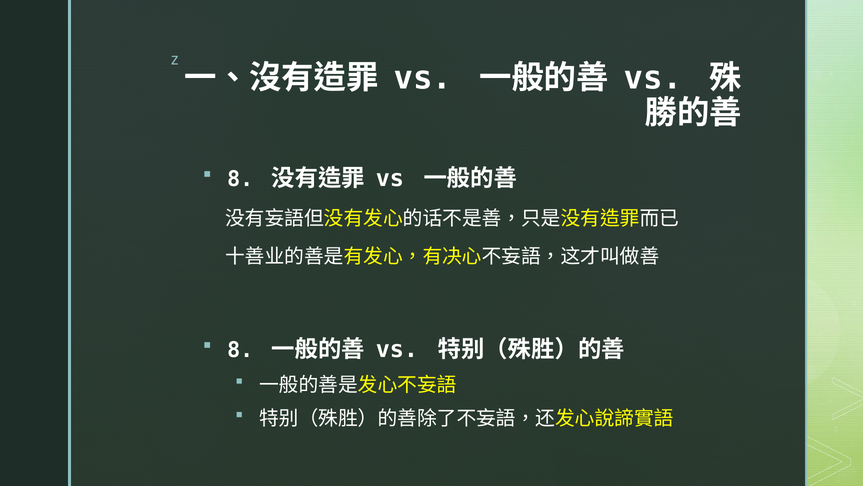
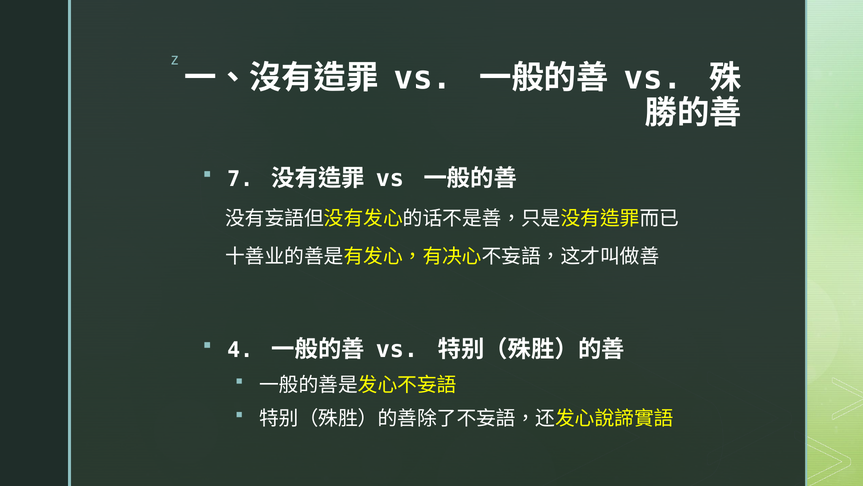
8: 8 -> 7 (240, 179)
8: 8 -> 4 (240, 350)
